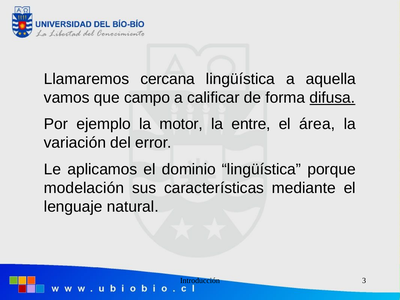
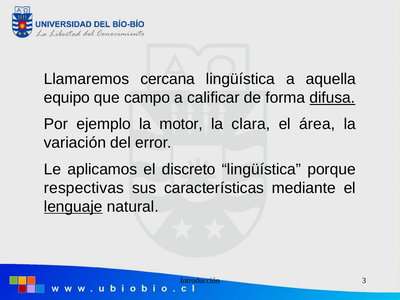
vamos: vamos -> equipo (67, 98)
entre: entre -> clara (251, 124)
dominio: dominio -> discreto (189, 169)
modelación: modelación -> respectivas (84, 188)
lenguaje underline: none -> present (73, 207)
